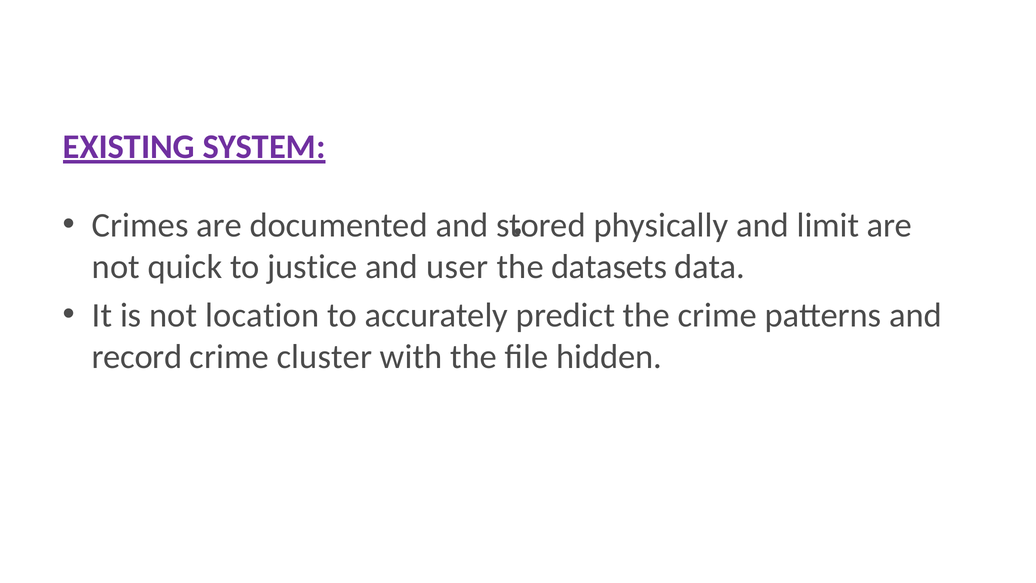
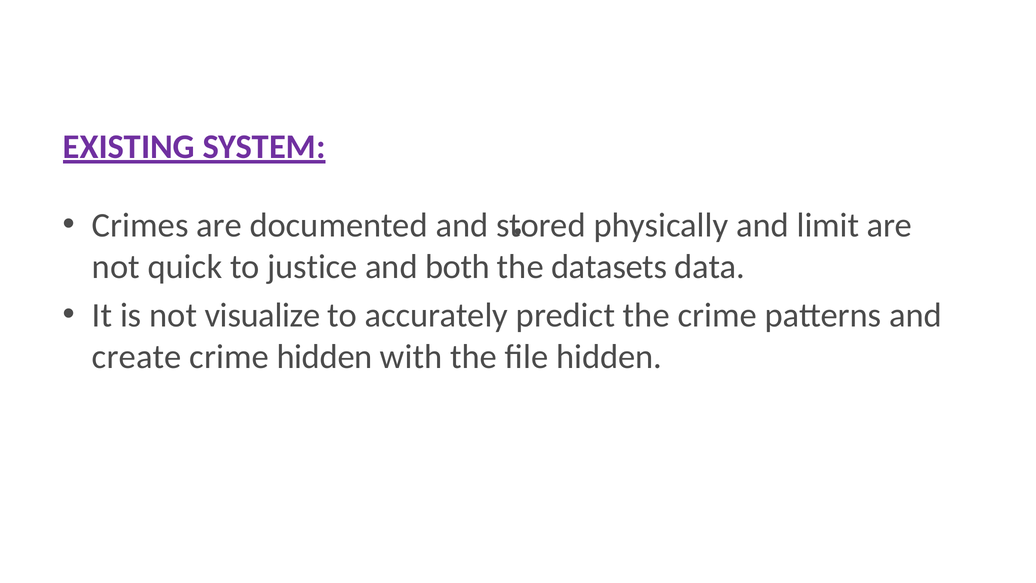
user: user -> both (458, 267)
location: location -> visualize (262, 315)
record: record -> create (137, 357)
crime cluster: cluster -> hidden (325, 357)
